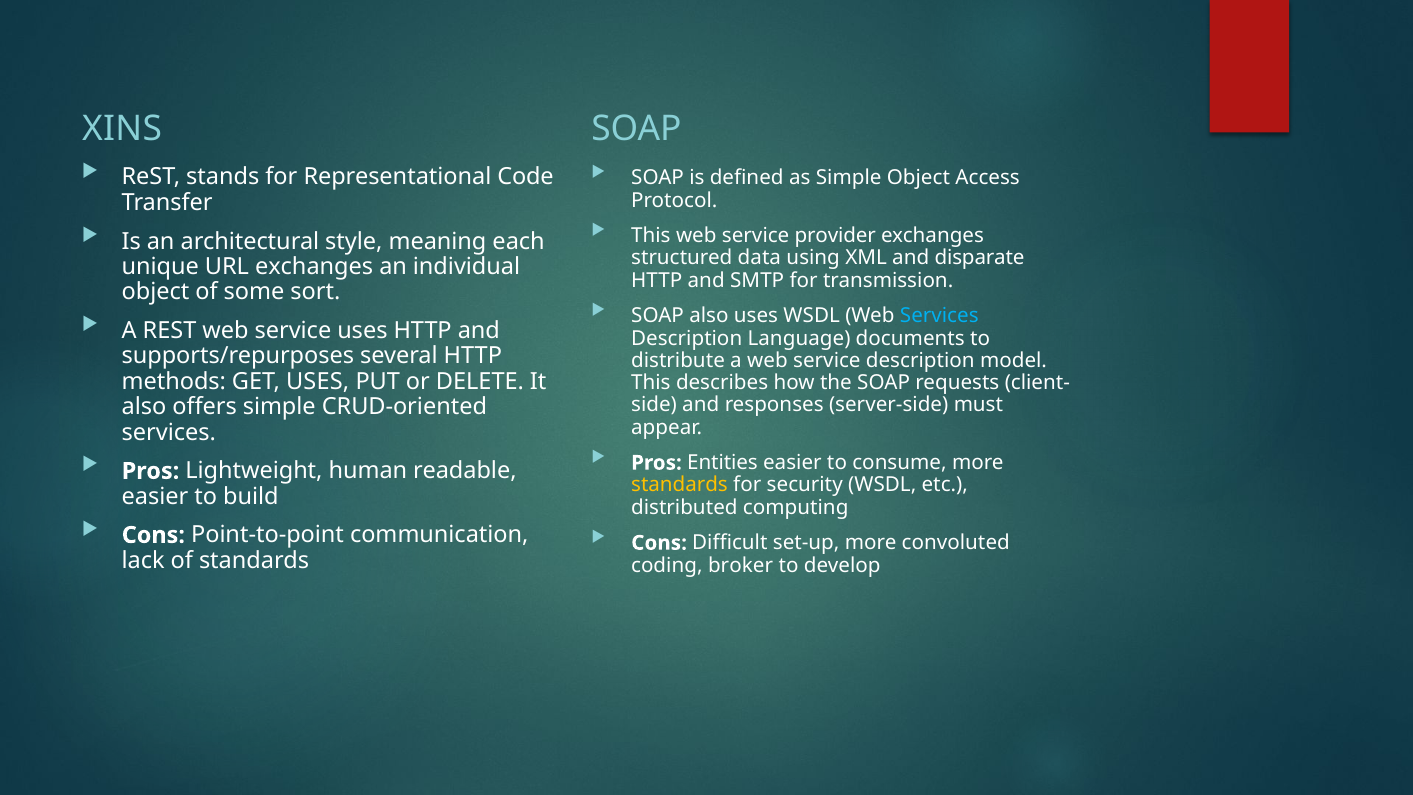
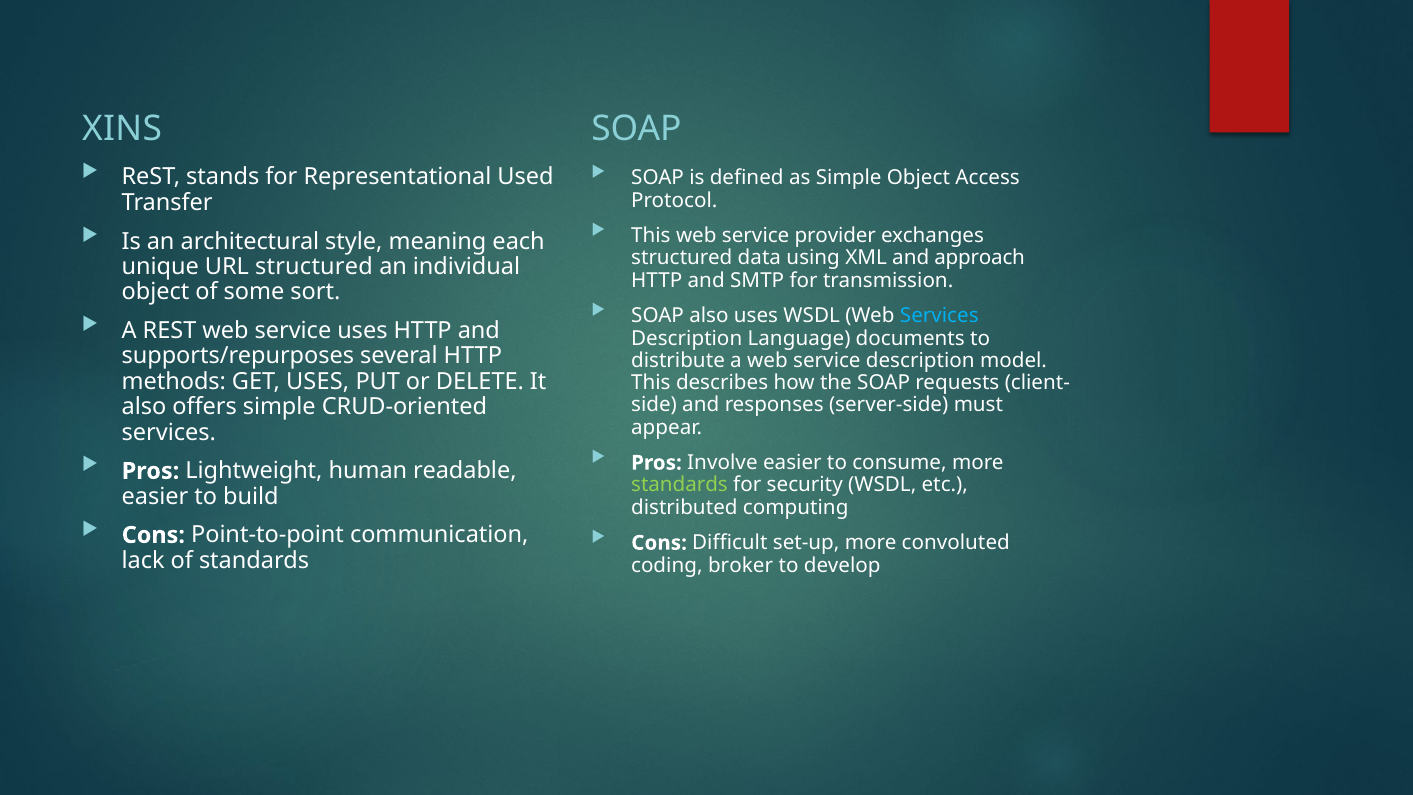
Code: Code -> Used (526, 177)
disparate: disparate -> approach (980, 258)
URL exchanges: exchanges -> structured (314, 267)
Entities: Entities -> Involve (722, 463)
standards colour: yellow -> light green (680, 485)
